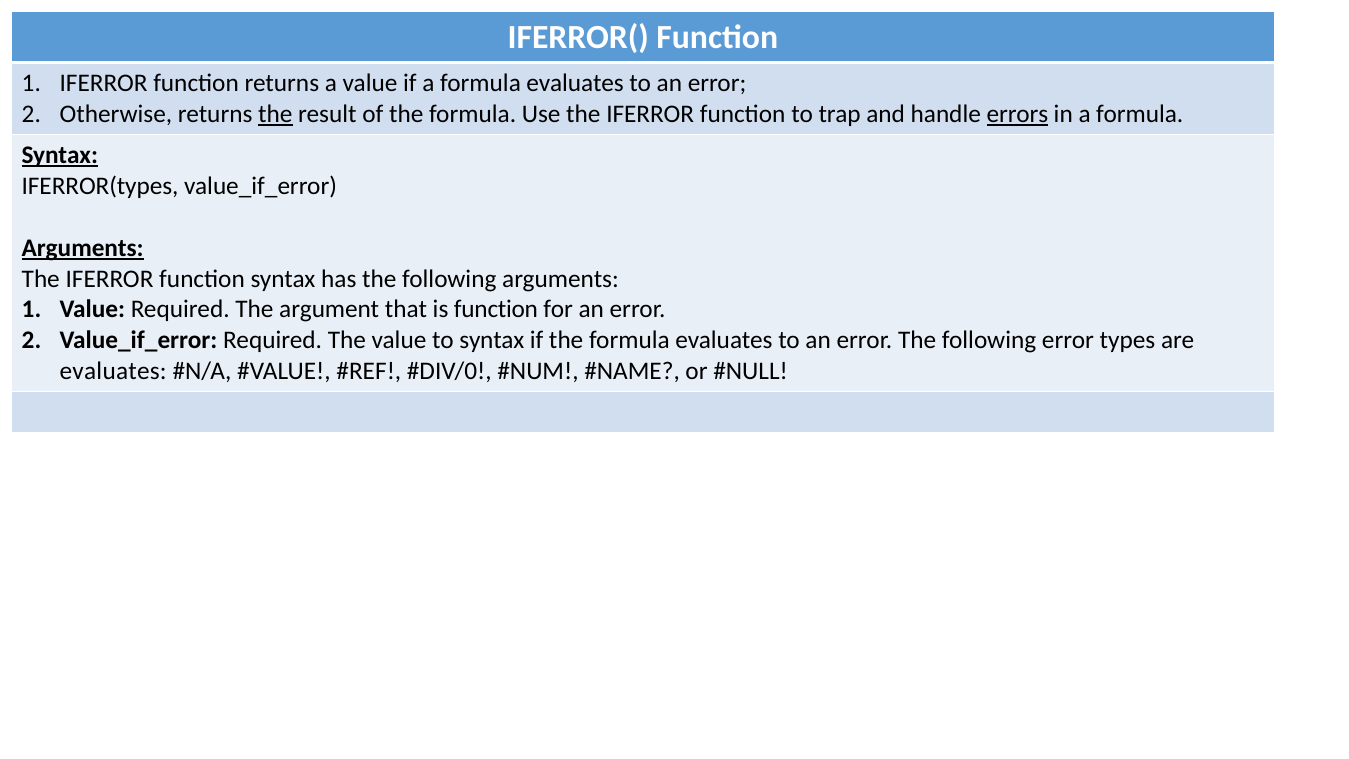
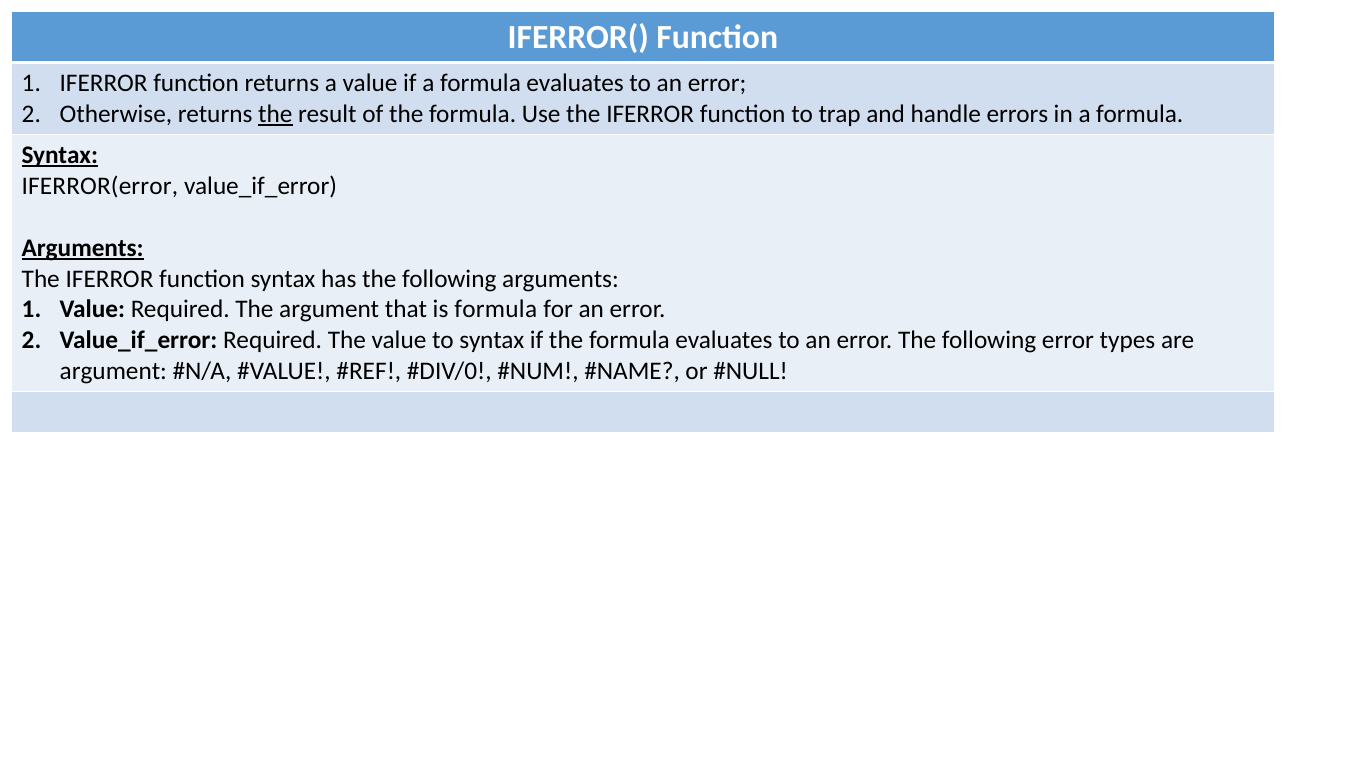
errors underline: present -> none (1017, 114)
IFERROR(types: IFERROR(types -> IFERROR(error (100, 186)
is function: function -> formula (496, 310)
evaluates: evaluates -> argument (113, 371)
